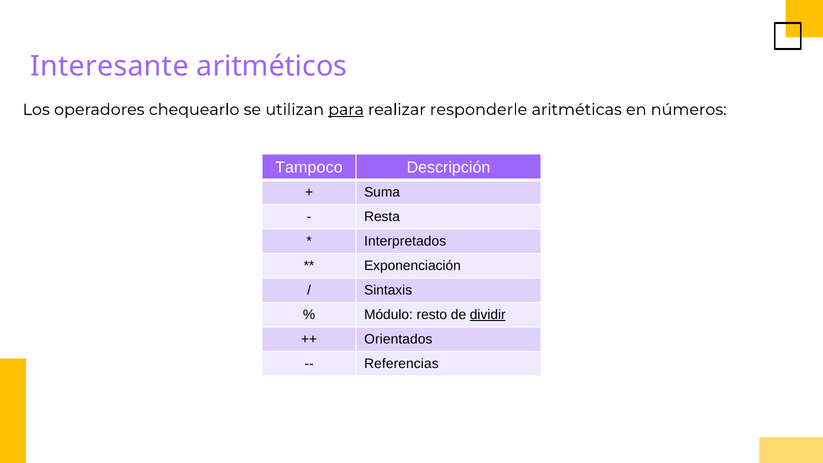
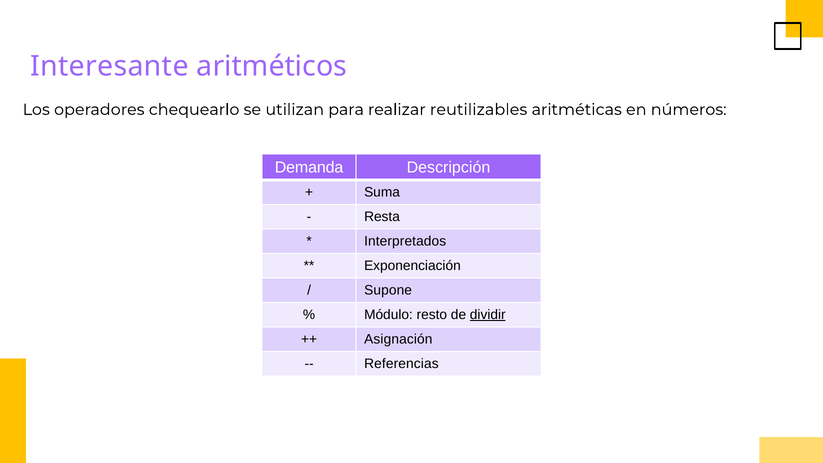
para underline: present -> none (346, 110)
responderle: responderle -> reutilizables (479, 110)
Tampoco: Tampoco -> Demanda (309, 167)
Sintaxis: Sintaxis -> Supone (388, 290)
Orientados: Orientados -> Asignación (398, 339)
